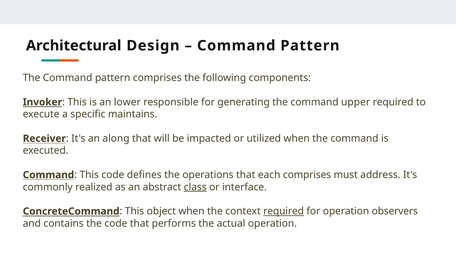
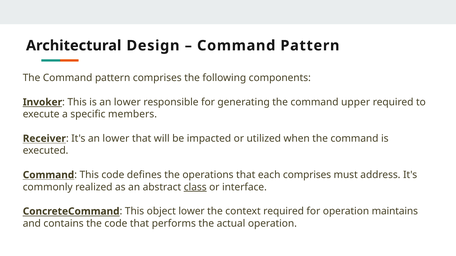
maintains: maintains -> members (133, 115)
It's an along: along -> lower (116, 139)
object when: when -> lower (192, 212)
required underline: present -> none (284, 212)
observers: observers -> maintains (395, 212)
